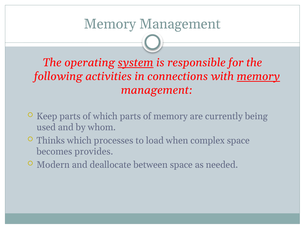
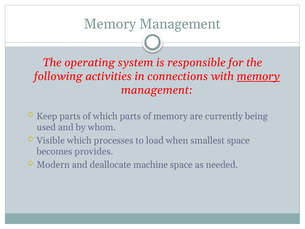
system underline: present -> none (136, 63)
Thinks: Thinks -> Visible (51, 140)
complex: complex -> smallest (208, 140)
between: between -> machine (151, 164)
